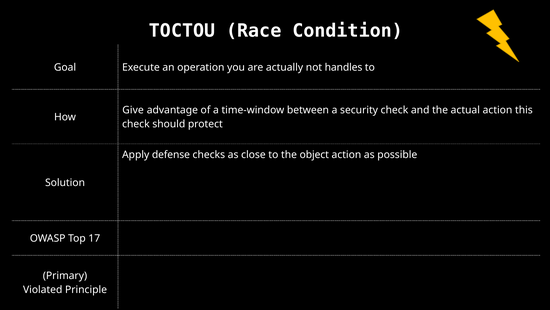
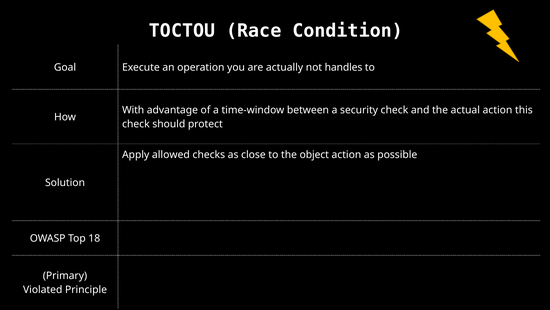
Give: Give -> With (133, 110)
defense: defense -> allowed (171, 154)
17: 17 -> 18 (94, 238)
